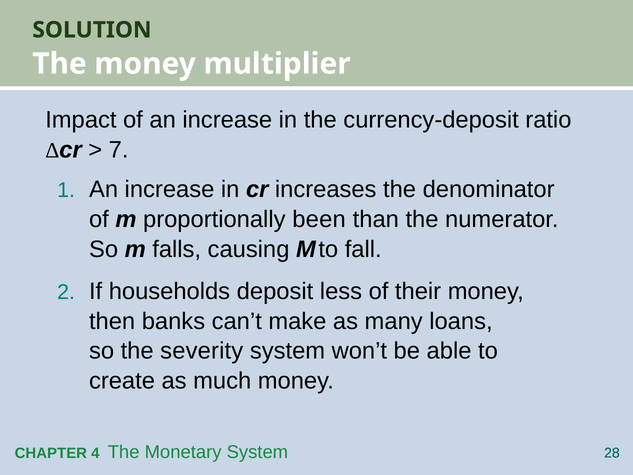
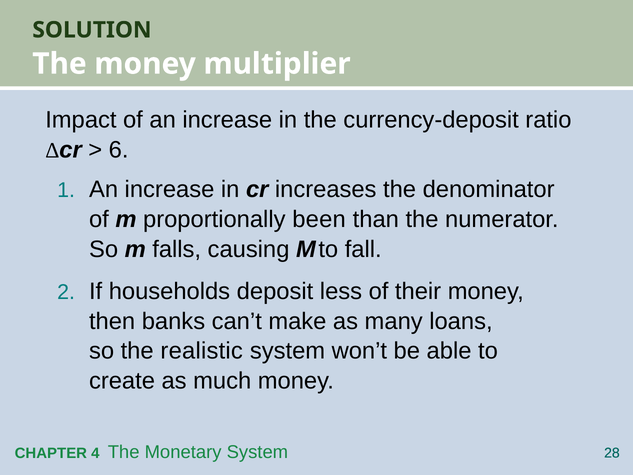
7: 7 -> 6 (119, 150)
severity: severity -> realistic (202, 351)
